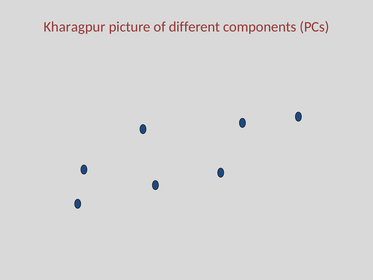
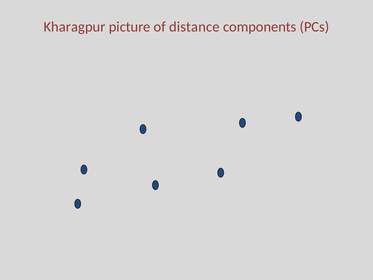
different: different -> distance (194, 27)
